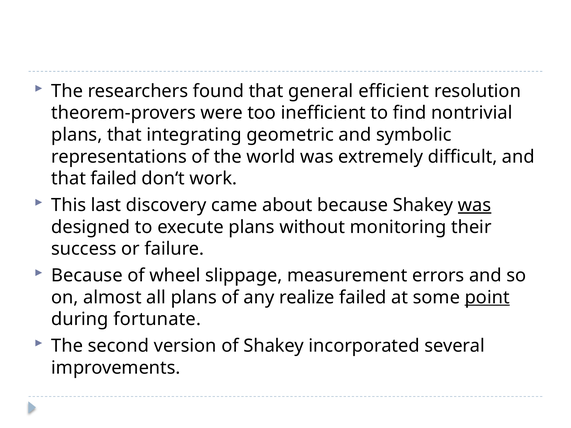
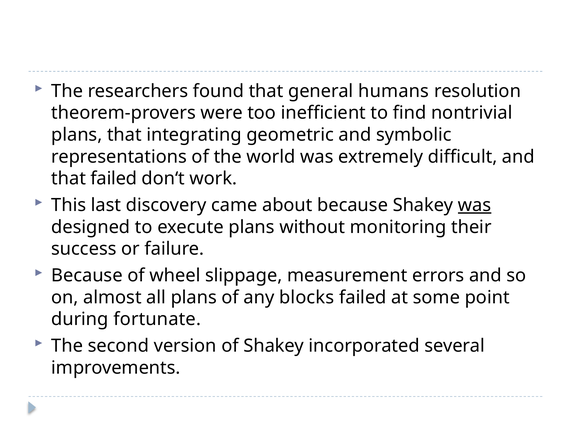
efficient: efficient -> humans (394, 91)
realize: realize -> blocks (307, 298)
point underline: present -> none (487, 298)
